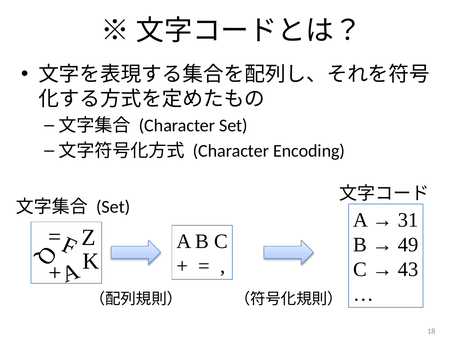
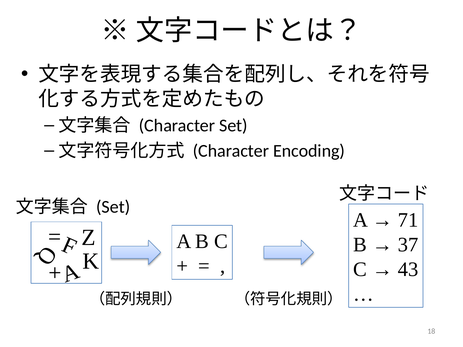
31: 31 -> 71 (408, 220)
49: 49 -> 37 (408, 245)
